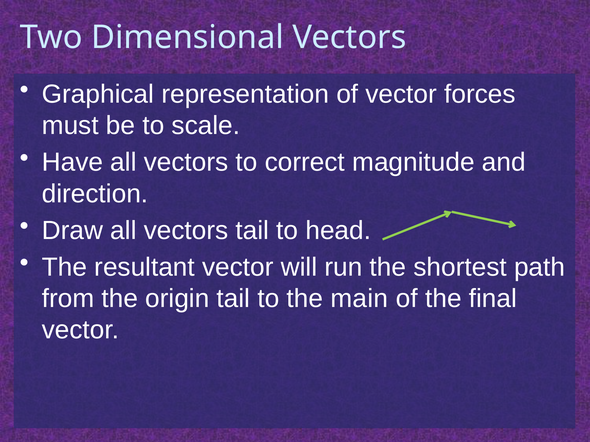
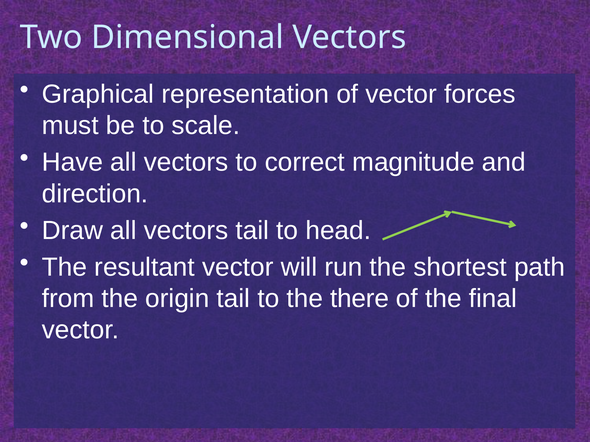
main: main -> there (360, 299)
